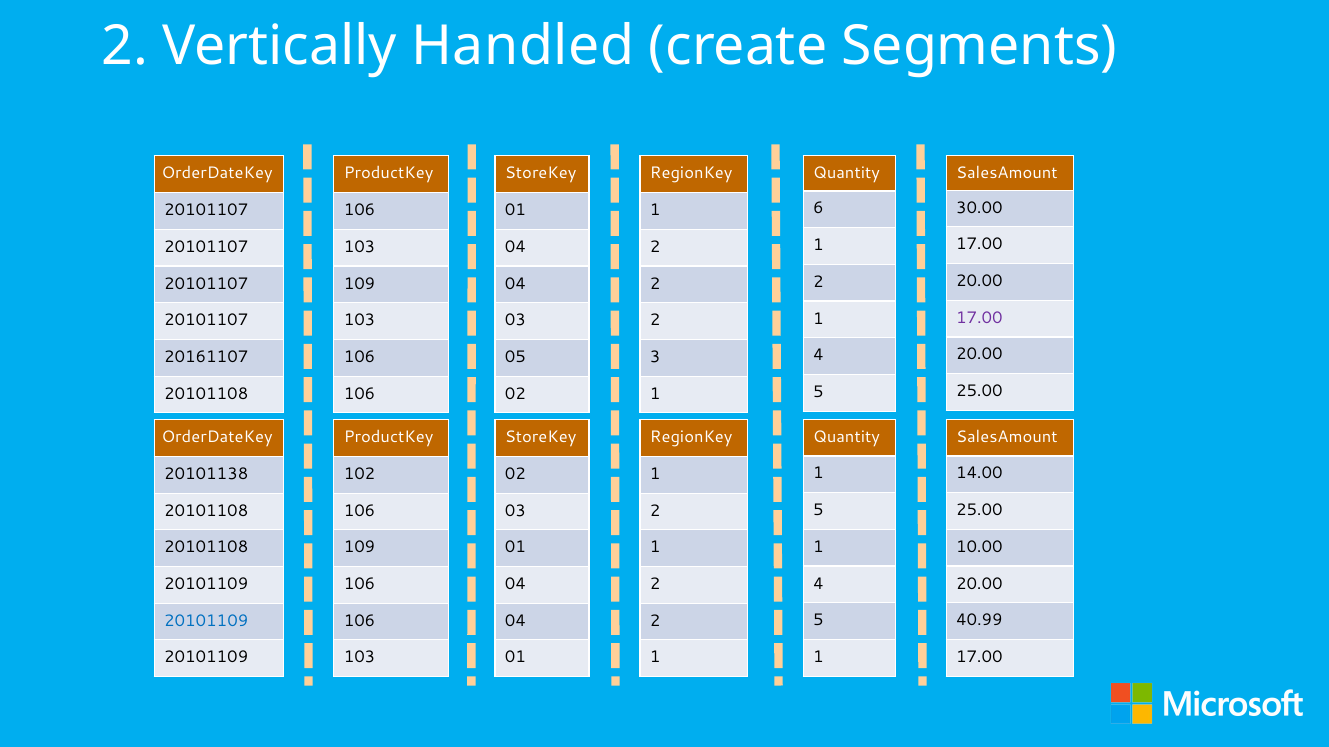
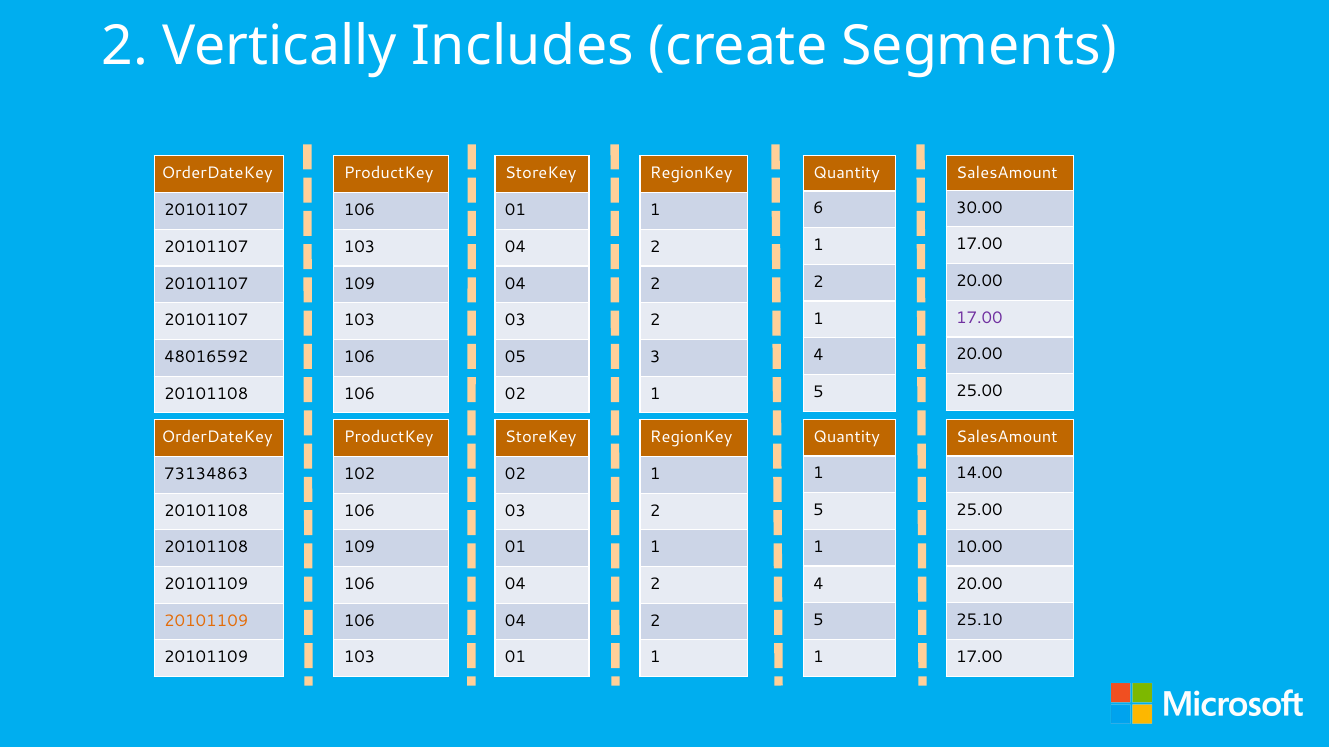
Handled: Handled -> Includes (523, 46)
20161107: 20161107 -> 48016592 (206, 357)
20101138: 20101138 -> 73134863 (206, 474)
40.99: 40.99 -> 25.10 (979, 621)
20101109 colour: blue -> orange (206, 621)
